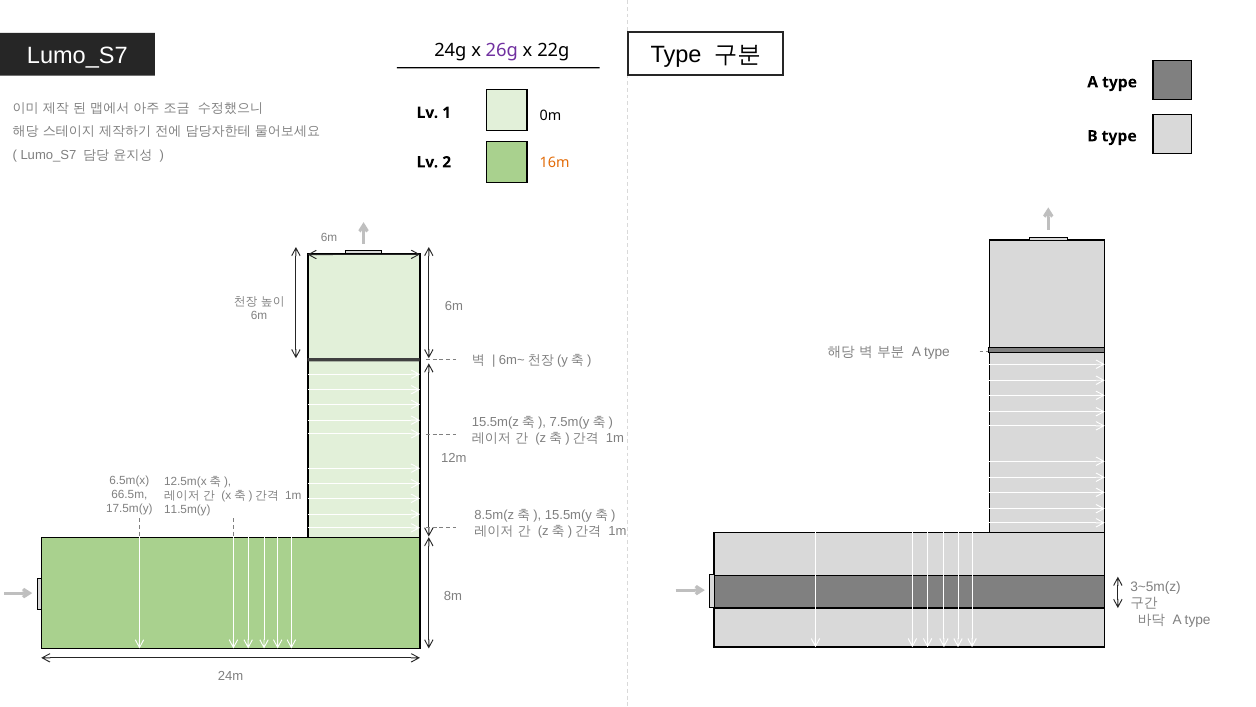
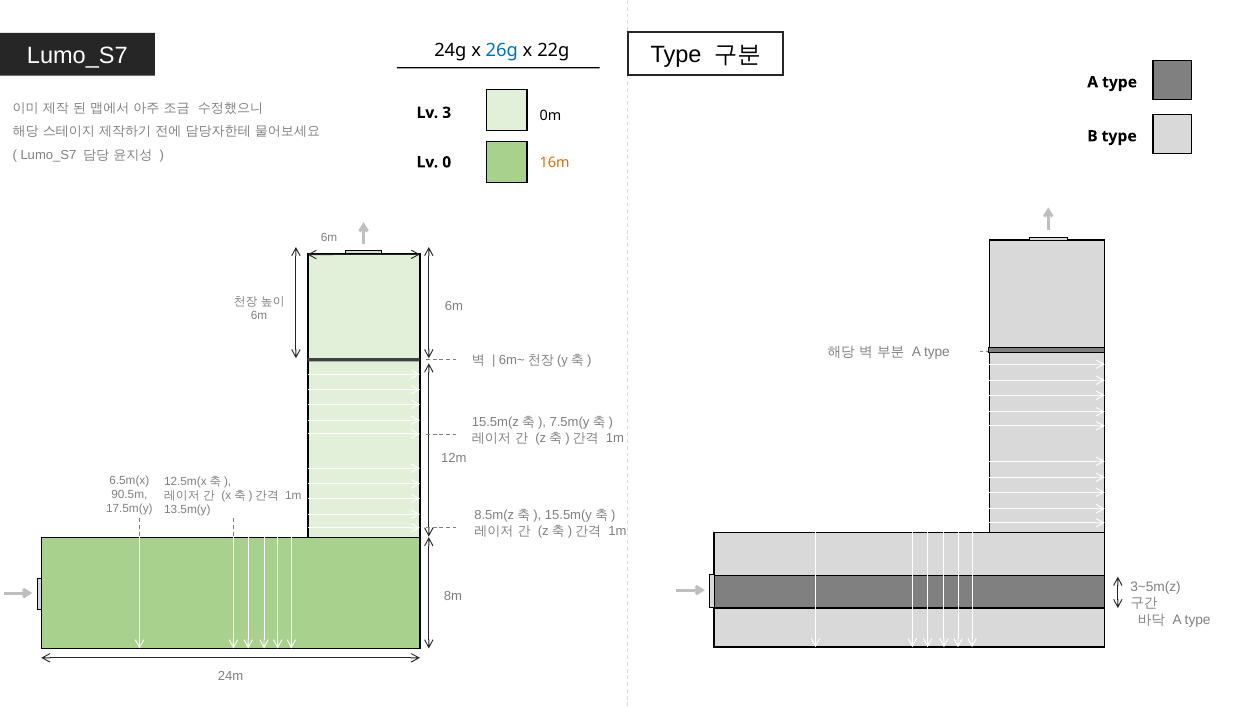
26g colour: purple -> blue (502, 50)
1: 1 -> 3 (447, 113)
2: 2 -> 0 (447, 162)
66.5m: 66.5m -> 90.5m (129, 495)
11.5m(y: 11.5m(y -> 13.5m(y (187, 509)
